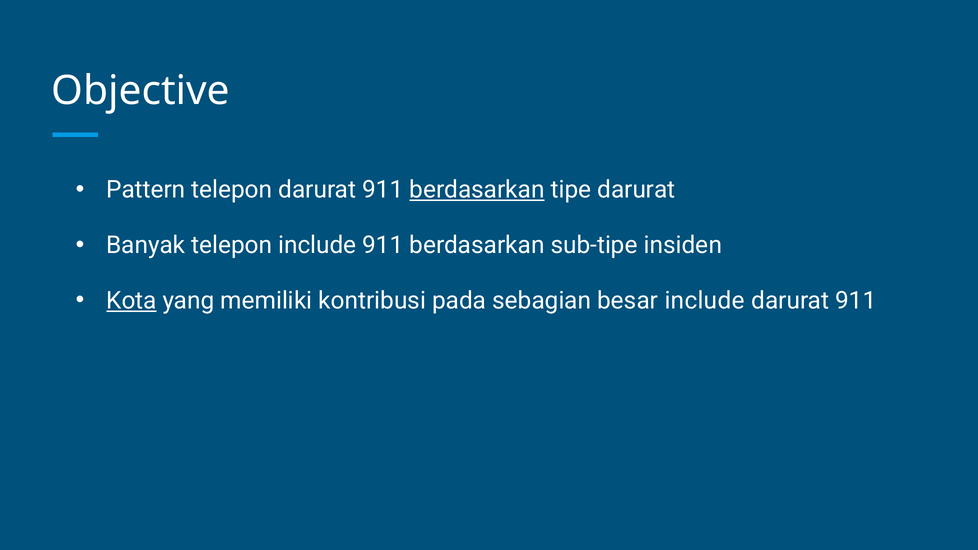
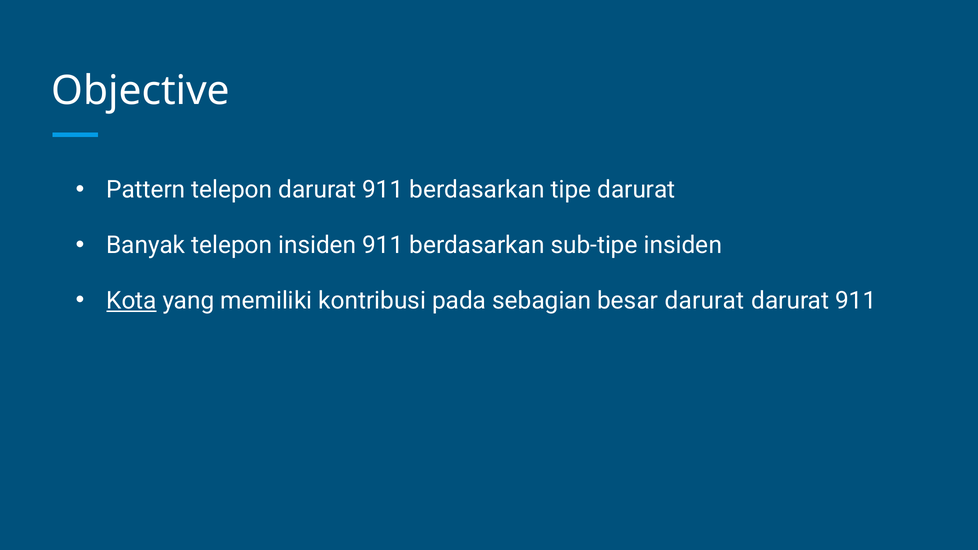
berdasarkan underline: present -> none (477, 190)
telepon include: include -> insiden (317, 245)
besar include: include -> darurat (705, 301)
